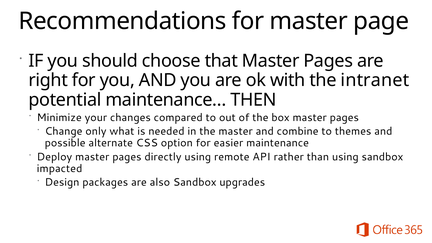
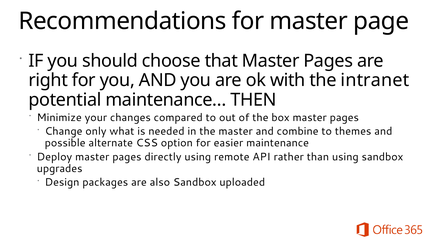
impacted: impacted -> upgrades (60, 169)
upgrades: upgrades -> uploaded (242, 182)
